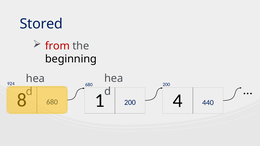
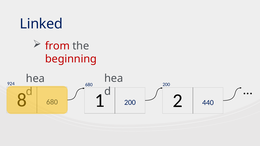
Stored: Stored -> Linked (41, 24)
beginning colour: black -> red (71, 59)
4: 4 -> 2 (178, 101)
